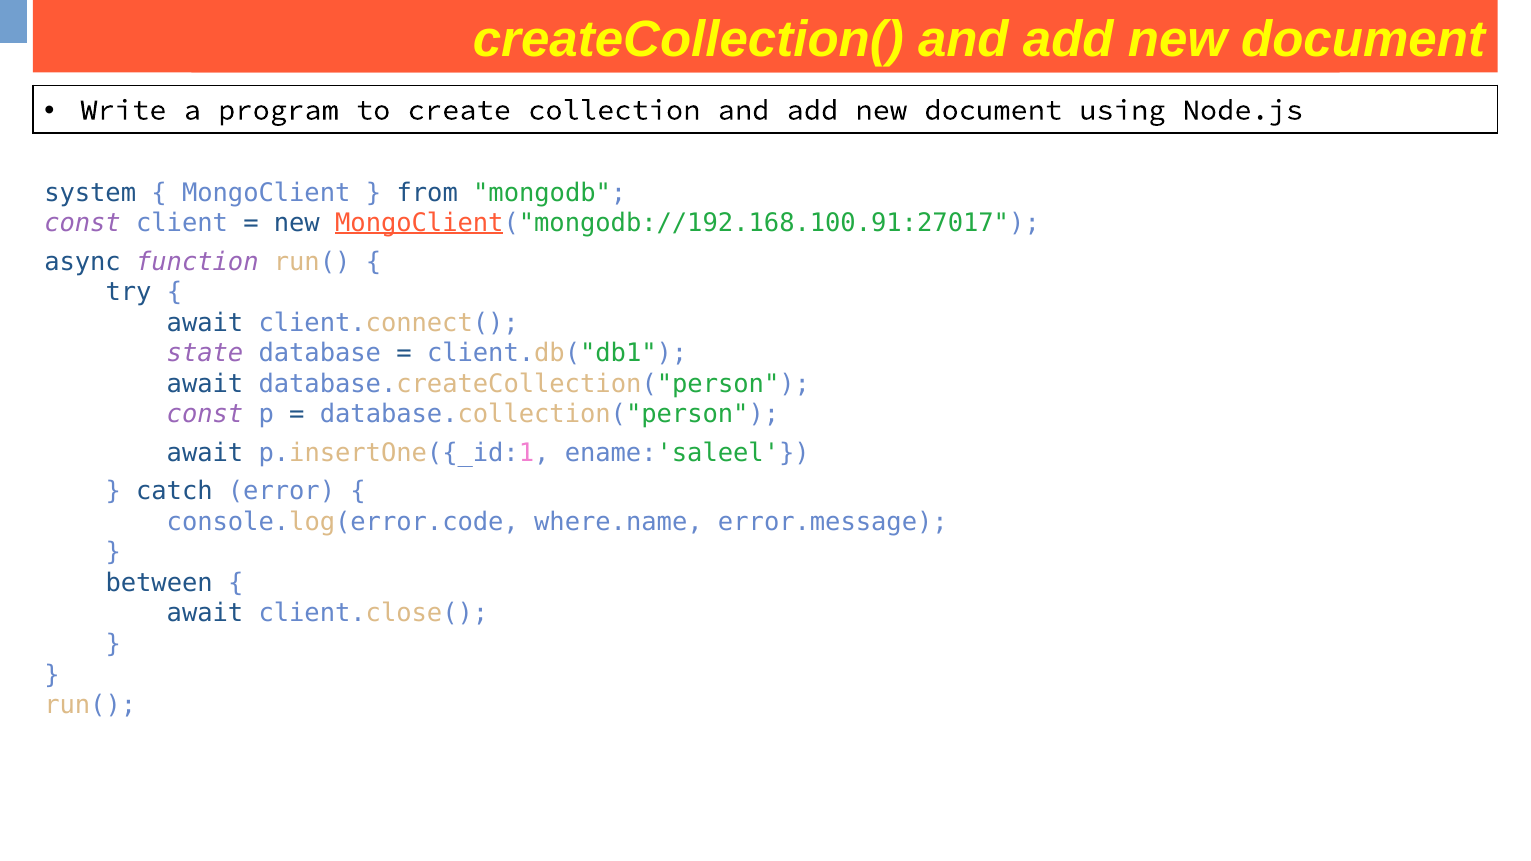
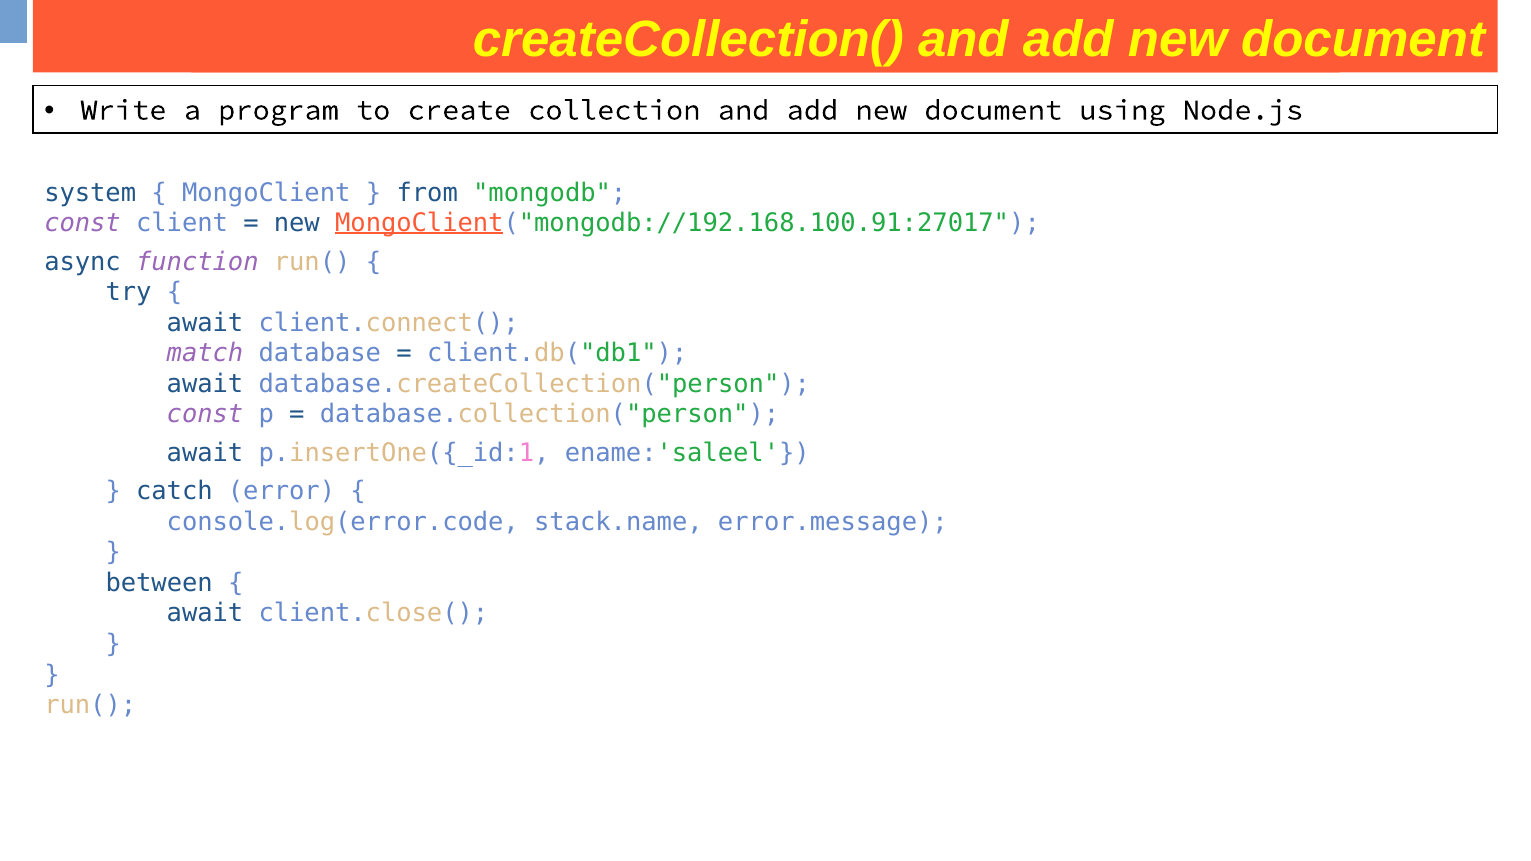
state: state -> match (205, 353)
where.name: where.name -> stack.name (618, 522)
